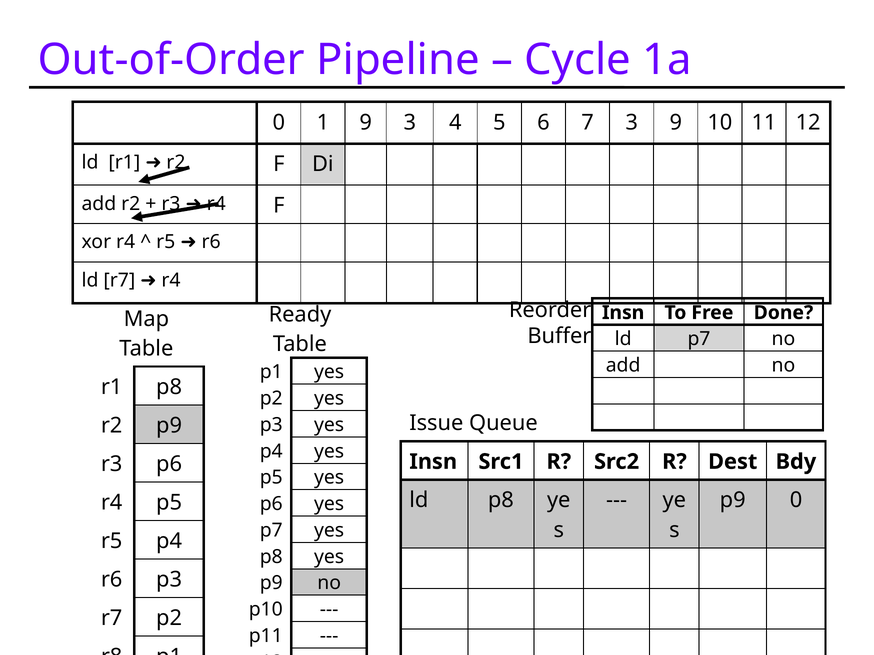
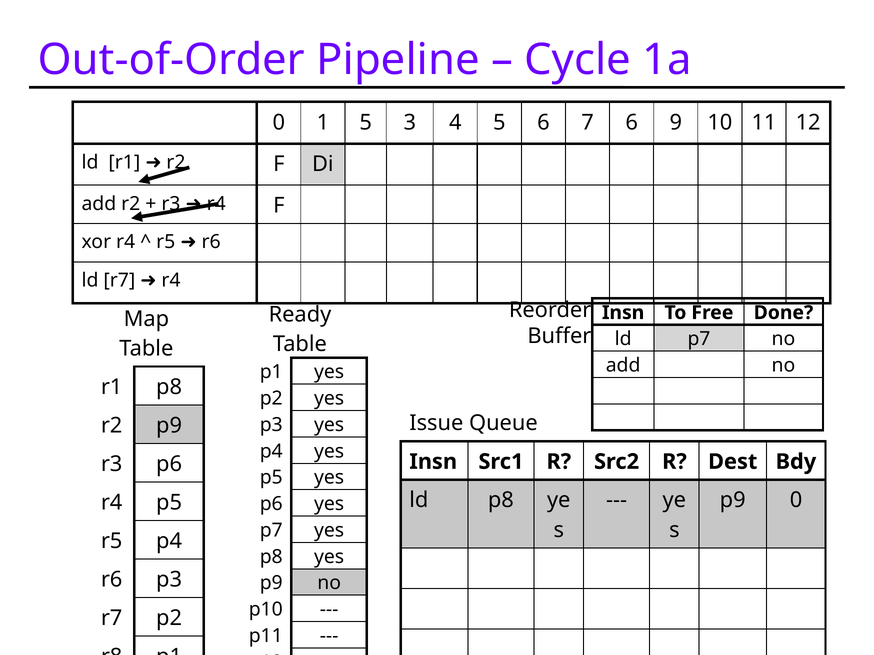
1 9: 9 -> 5 (366, 122)
7 3: 3 -> 6 (632, 122)
